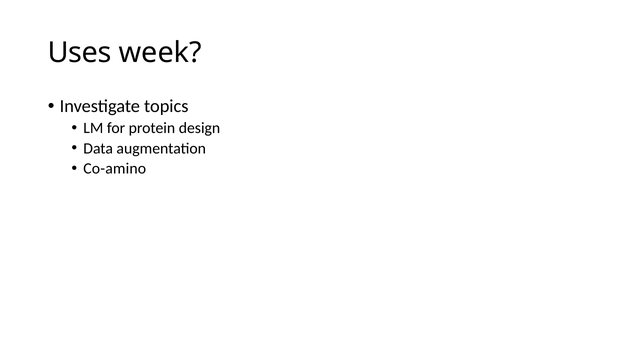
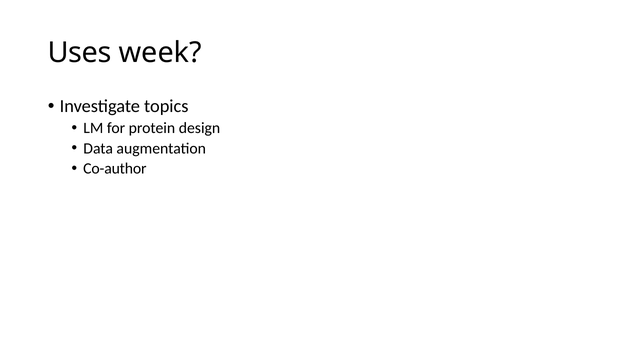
Co-amino: Co-amino -> Co-author (115, 169)
